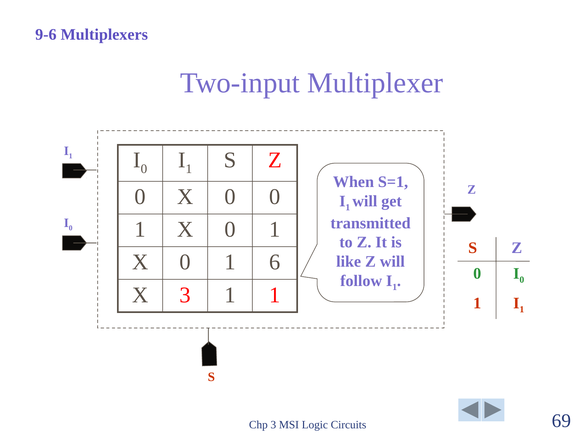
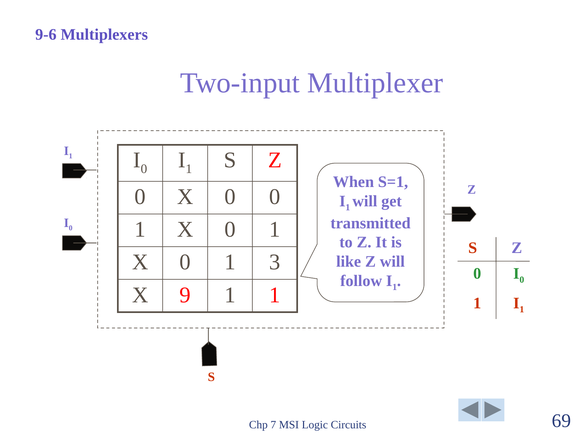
6: 6 -> 3 (275, 262)
X 3: 3 -> 9 (185, 295)
Chp 3: 3 -> 7 (273, 425)
